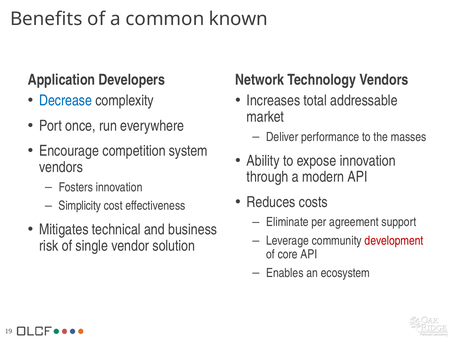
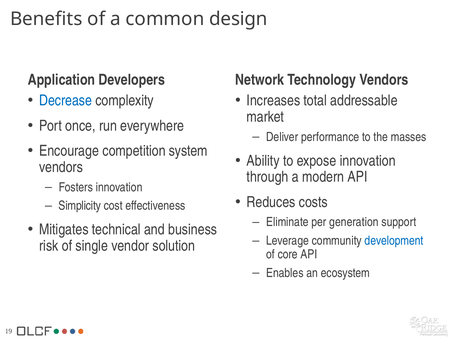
known: known -> design (238, 19)
agreement: agreement -> generation (354, 222)
development colour: red -> blue (394, 241)
